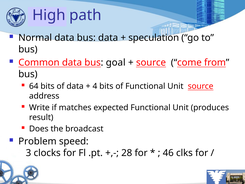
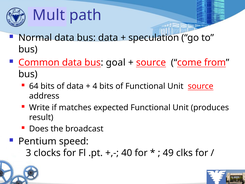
High: High -> Mult (49, 15)
Problem: Problem -> Pentium (37, 141)
28: 28 -> 40 (127, 153)
46: 46 -> 49 (168, 153)
